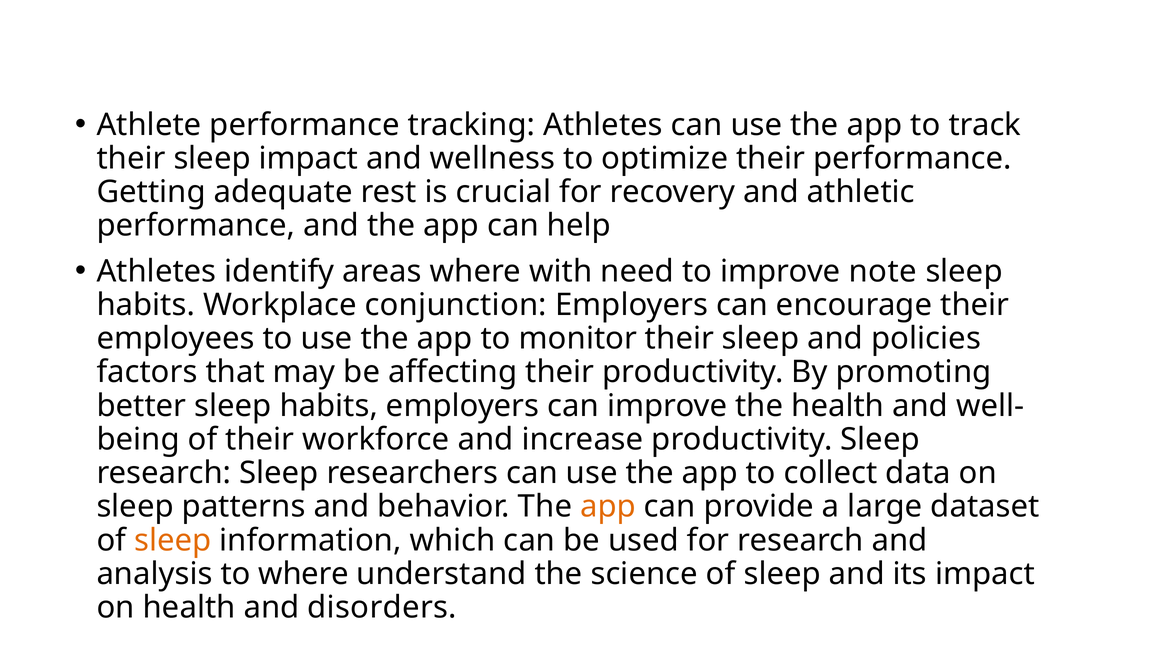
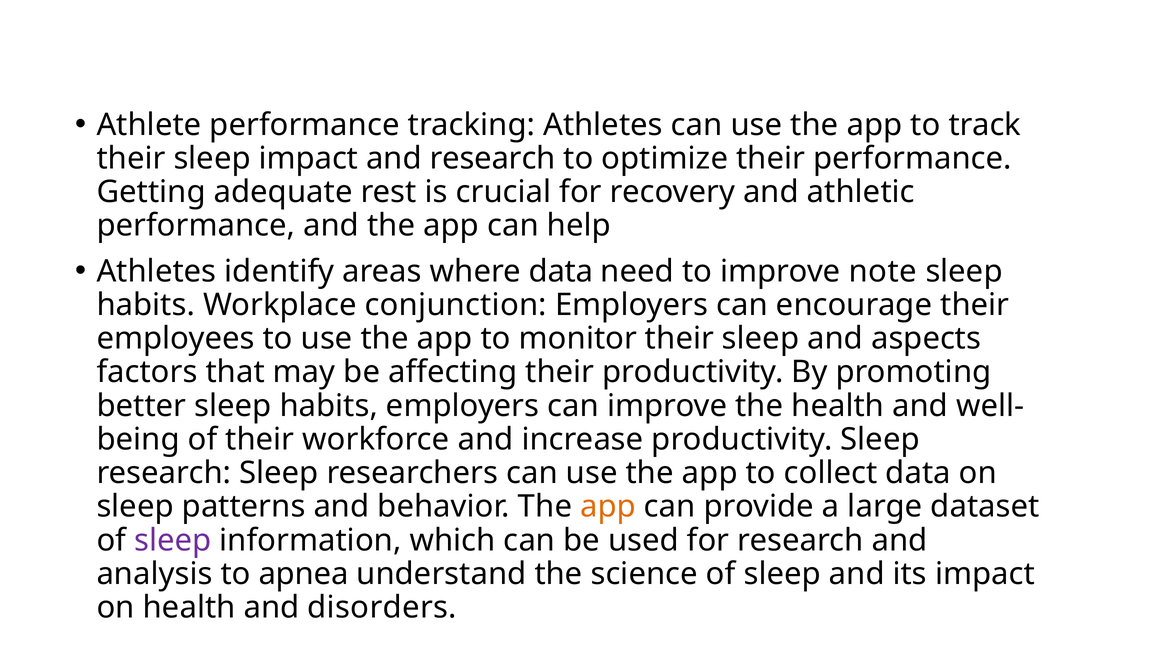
and wellness: wellness -> research (493, 158)
where with: with -> data (561, 271)
policies: policies -> aspects (926, 338)
sleep colour: orange -> purple (173, 540)
to where: where -> apnea (304, 573)
